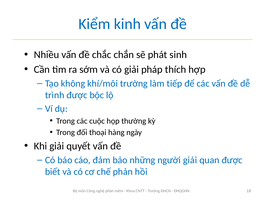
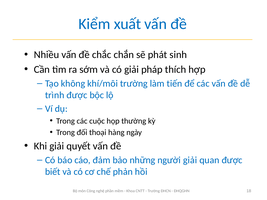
kinh: kinh -> xuất (127, 24)
tiếp: tiếp -> tiến (174, 84)
